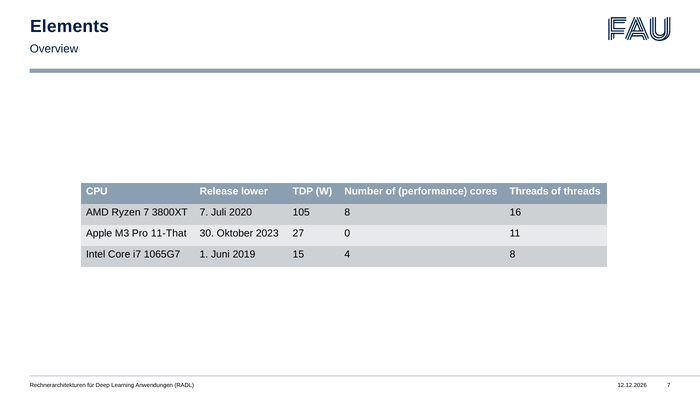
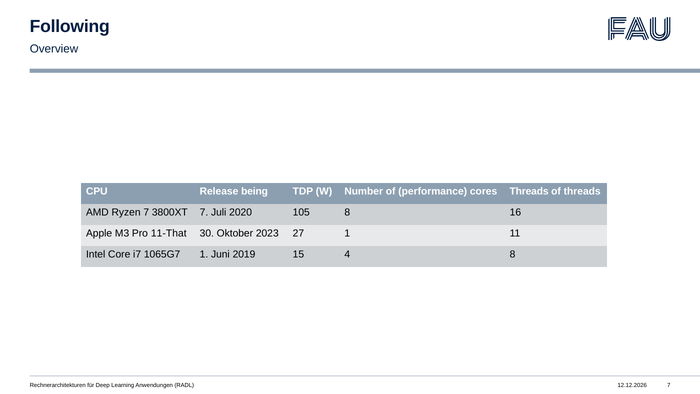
Elements: Elements -> Following (70, 27)
lower: lower -> being (255, 191)
27 0: 0 -> 1 (347, 233)
